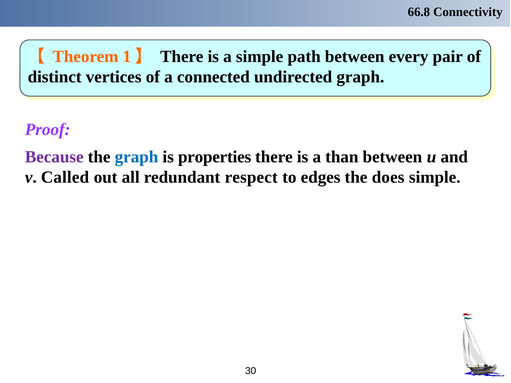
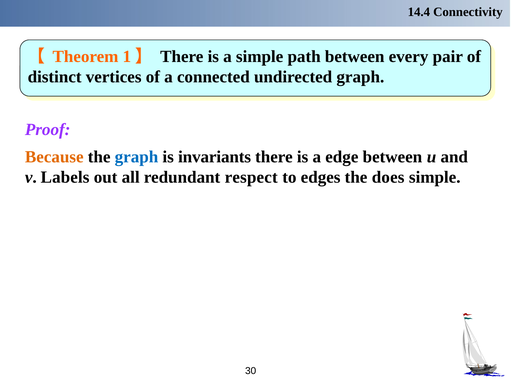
66.8: 66.8 -> 14.4 (419, 12)
Because colour: purple -> orange (54, 157)
properties: properties -> invariants (215, 157)
than: than -> edge (342, 157)
Called: Called -> Labels (65, 177)
